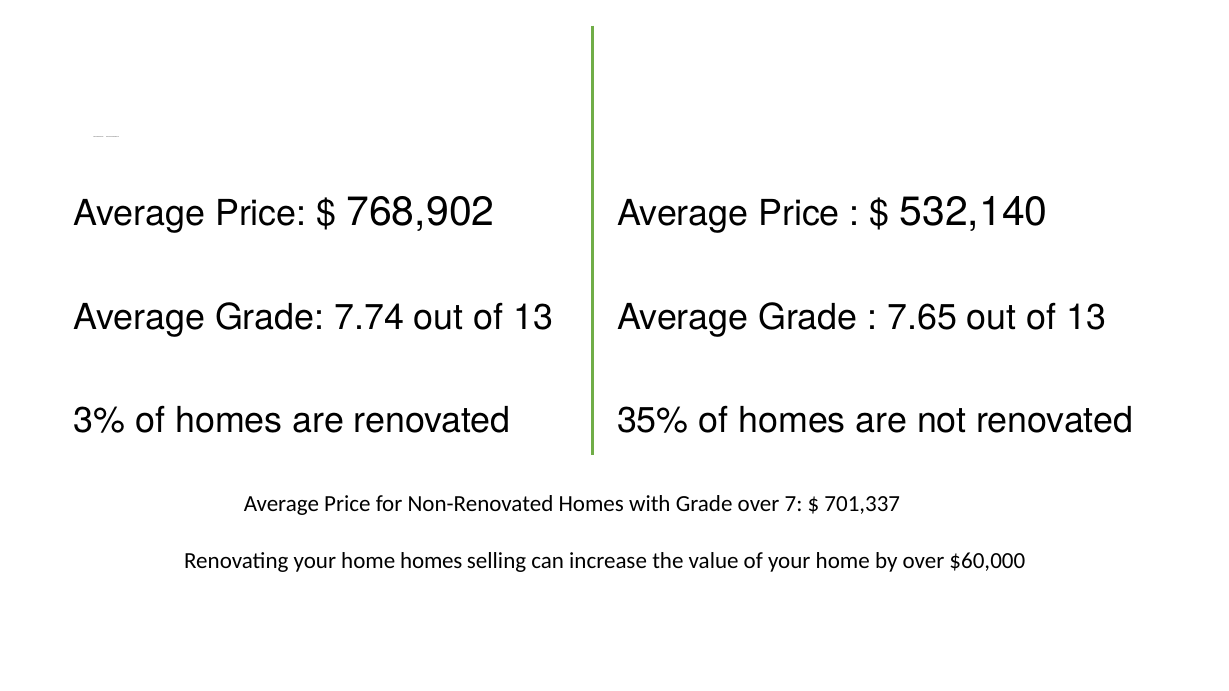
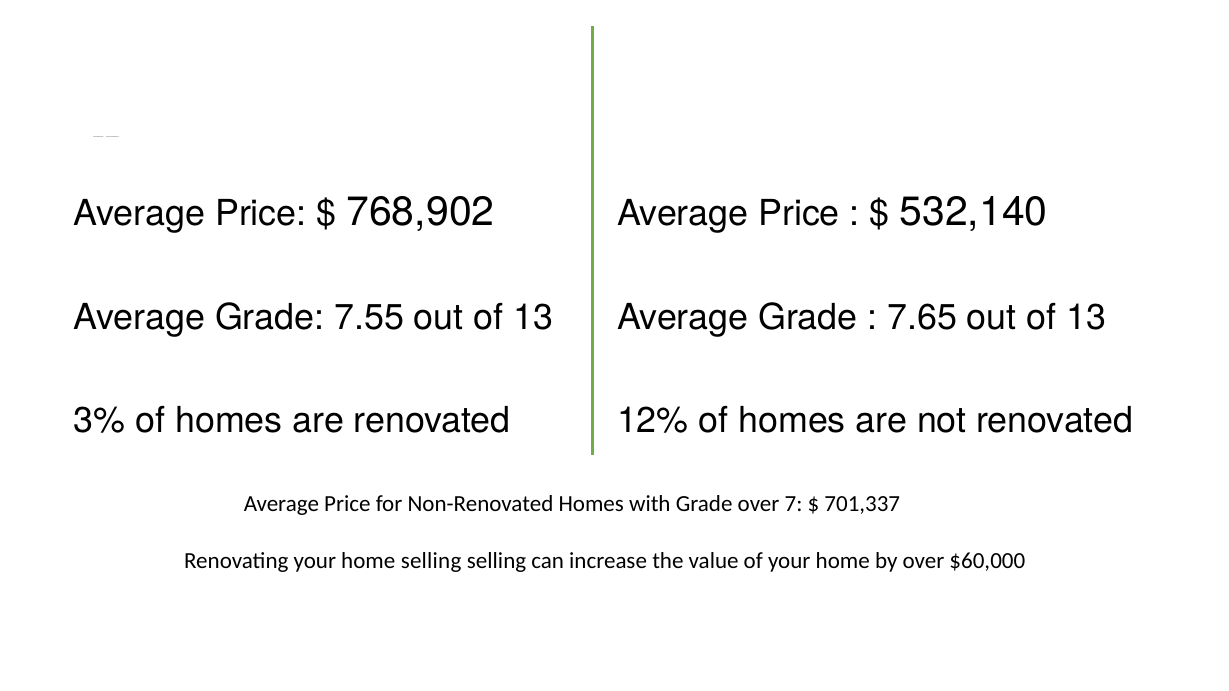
7.74: 7.74 -> 7.55 (369, 318)
35%: 35% -> 12% (653, 421)
home homes: homes -> selling (431, 561)
